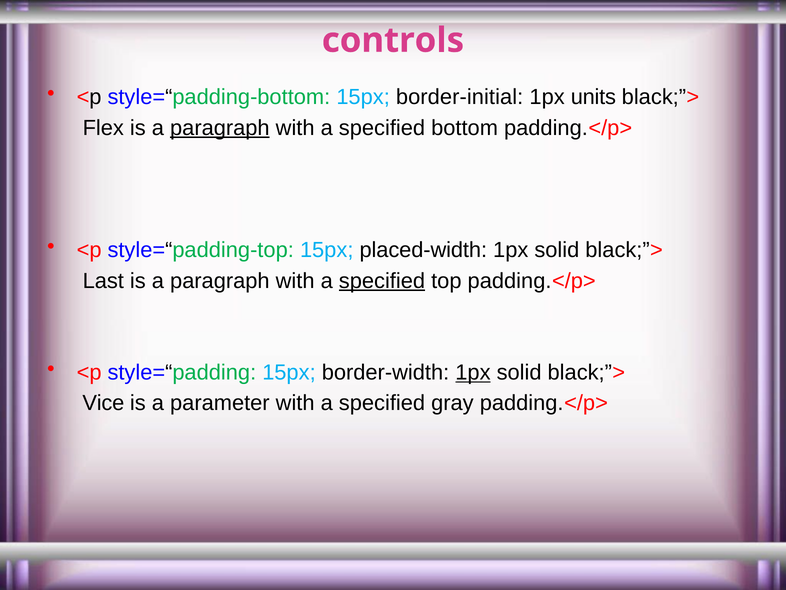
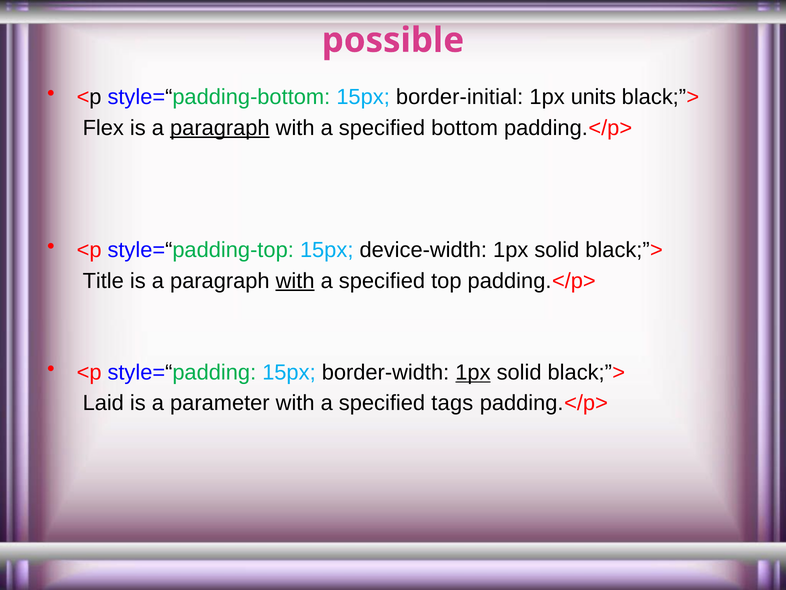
controls: controls -> possible (393, 40)
placed-width: placed-width -> device-width (423, 250)
Last: Last -> Title (103, 281)
with underline: none -> present (295, 281)
specified underline: present -> none (382, 281)
Vice: Vice -> Laid (103, 403)
gray: gray -> tags (452, 403)
